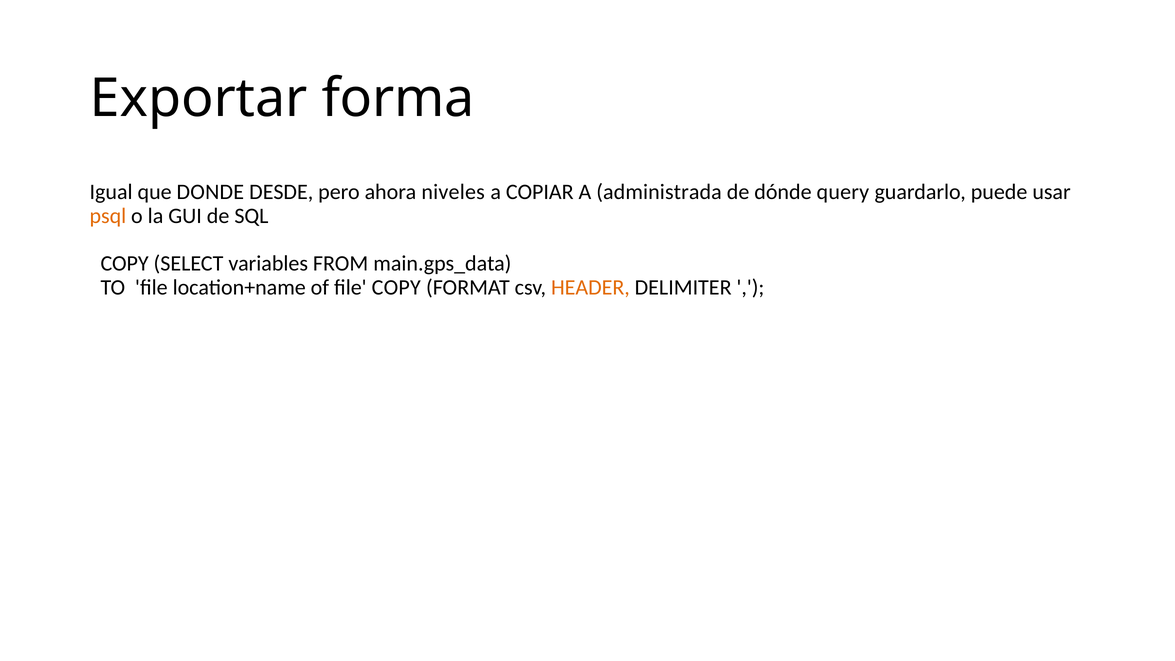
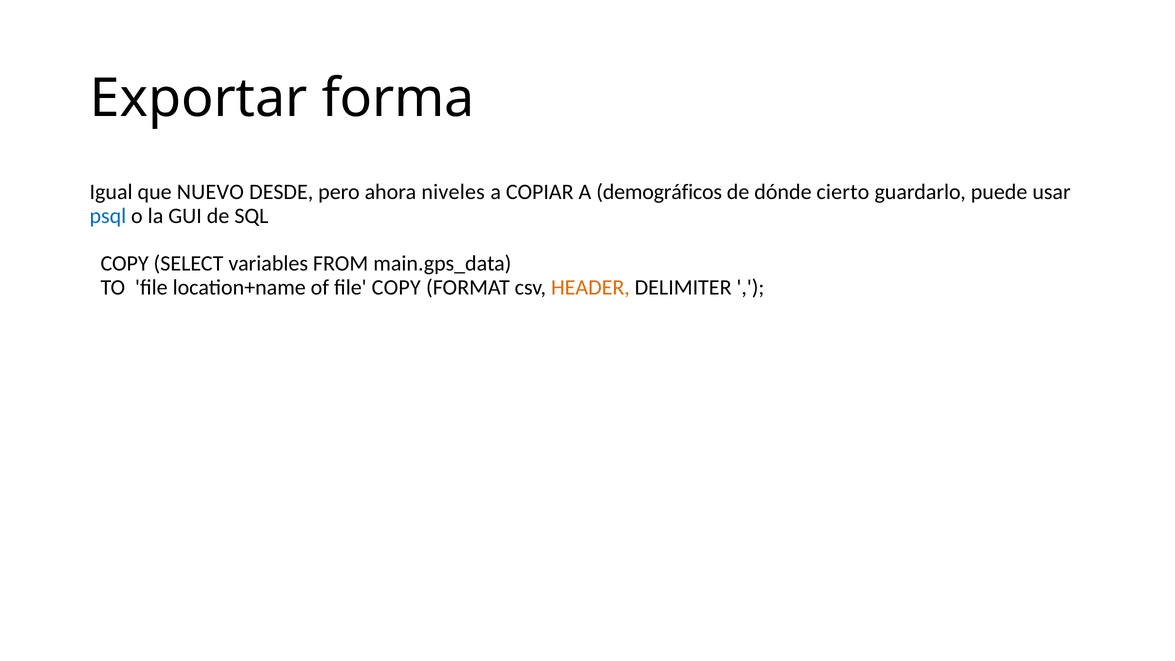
DONDE: DONDE -> NUEVO (210, 192)
administrada: administrada -> demográficos (659, 192)
query: query -> cierto (843, 192)
psql colour: orange -> blue (108, 216)
